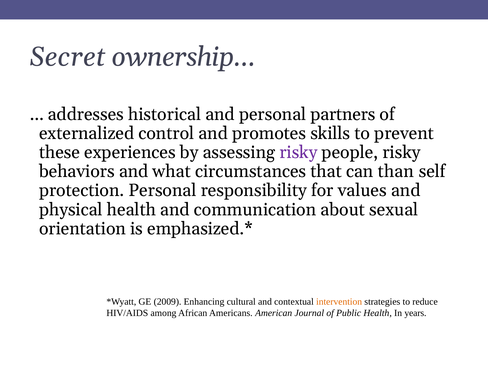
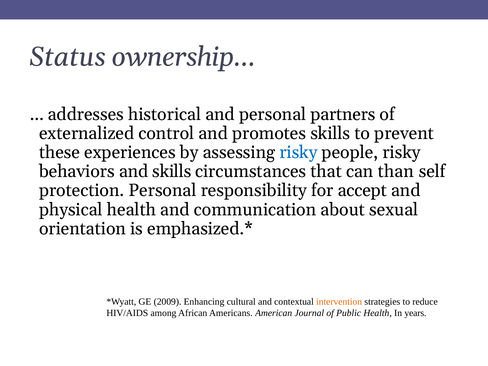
Secret: Secret -> Status (68, 57)
risky colour: purple -> blue (298, 152)
and what: what -> skills (172, 171)
values: values -> accept (362, 191)
